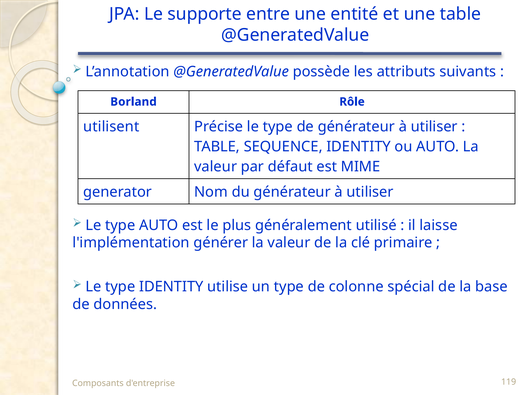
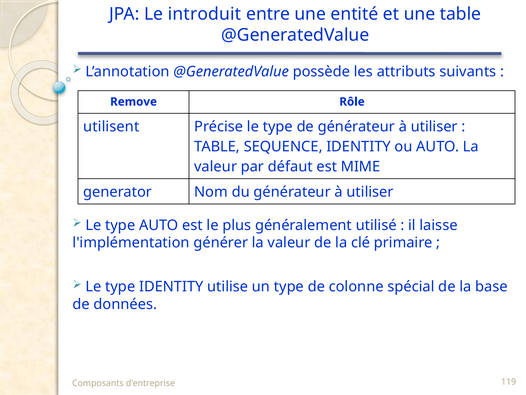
supporte: supporte -> introduit (205, 14)
Borland: Borland -> Remove (134, 102)
